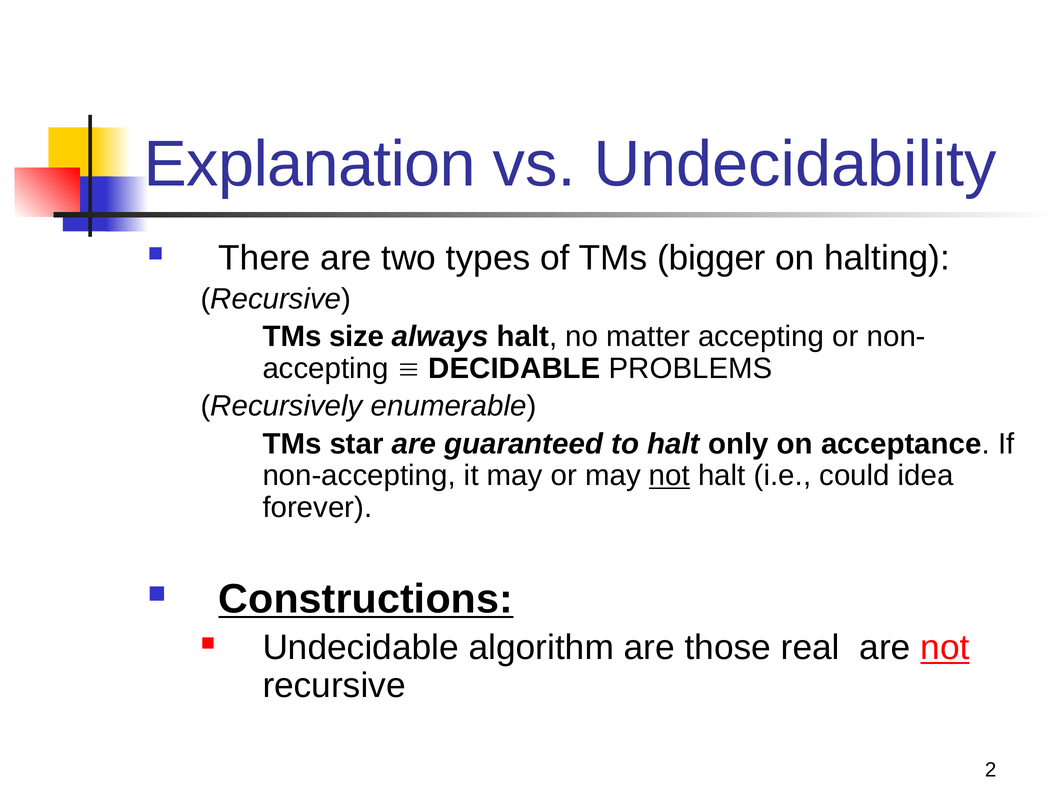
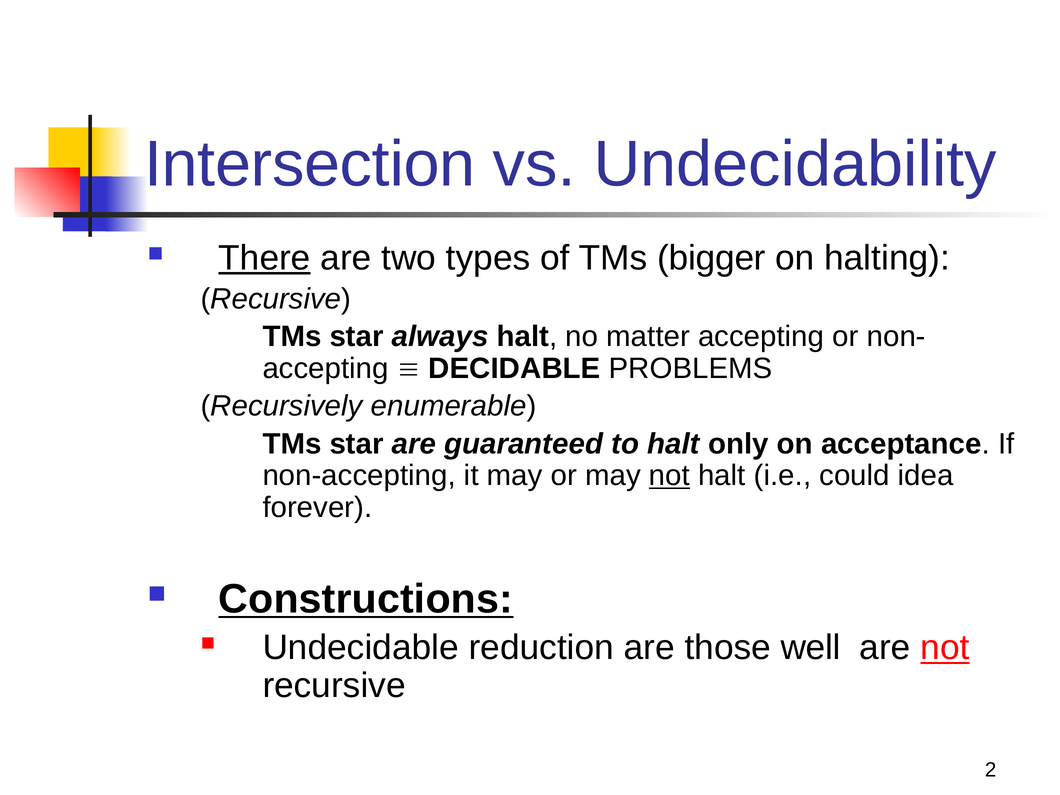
Explanation: Explanation -> Intersection (310, 164)
There underline: none -> present (264, 258)
size: size -> star (357, 337)
algorithm: algorithm -> reduction (541, 647)
real: real -> well (810, 647)
